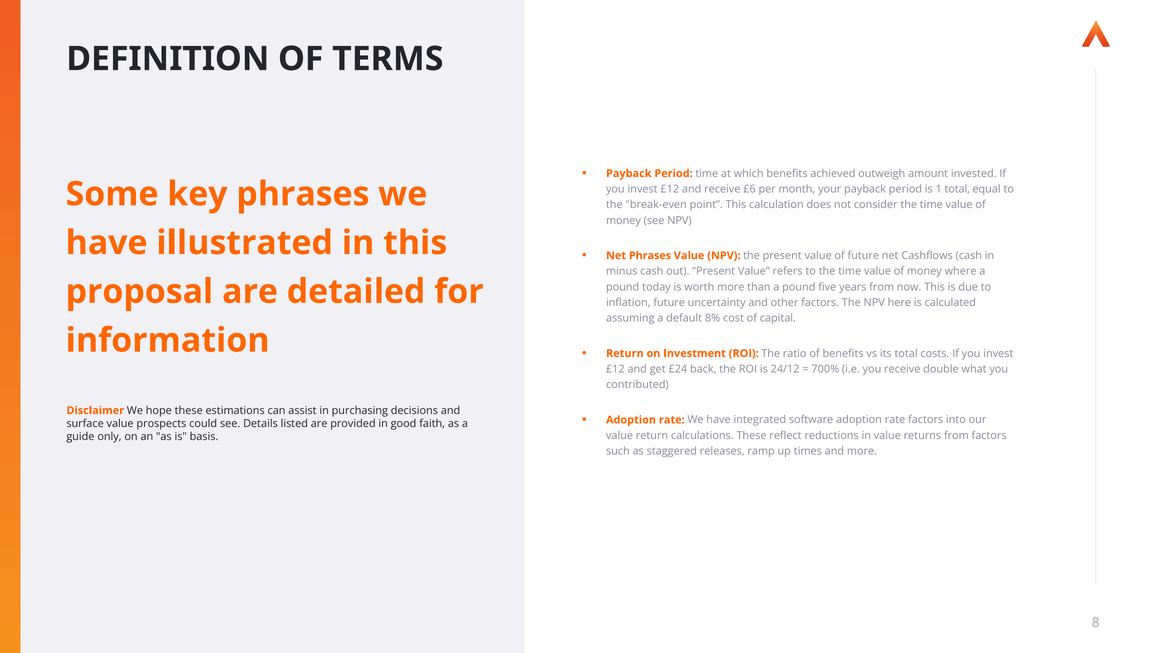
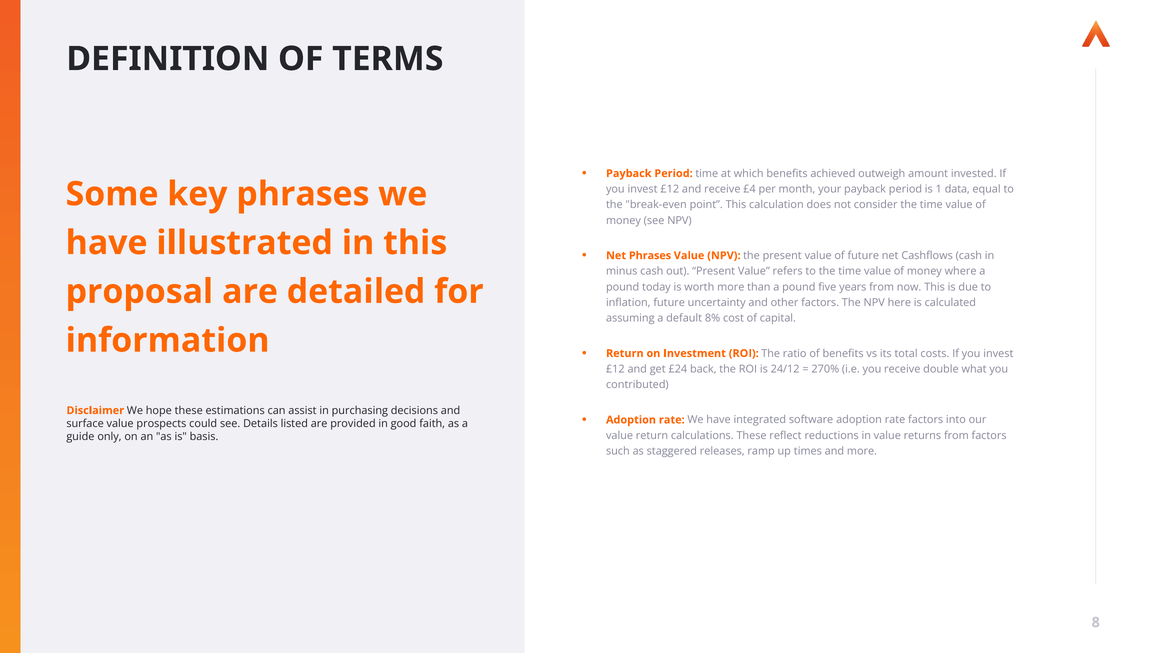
£6: £6 -> £4 (749, 189)
1 total: total -> data (957, 189)
700%: 700% -> 270% (825, 369)
